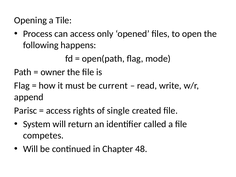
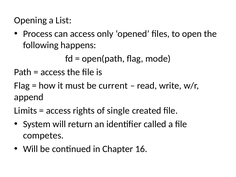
Tile: Tile -> List (64, 20)
owner: owner -> access (53, 72)
Parisc: Parisc -> Limits (26, 111)
48: 48 -> 16 (141, 149)
